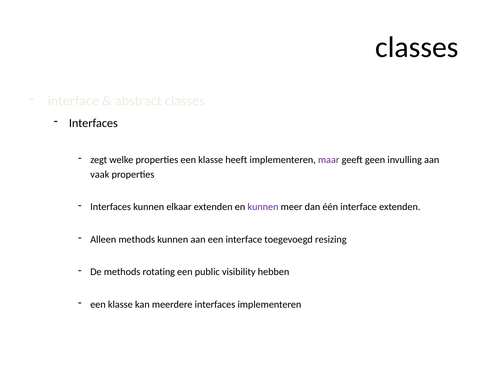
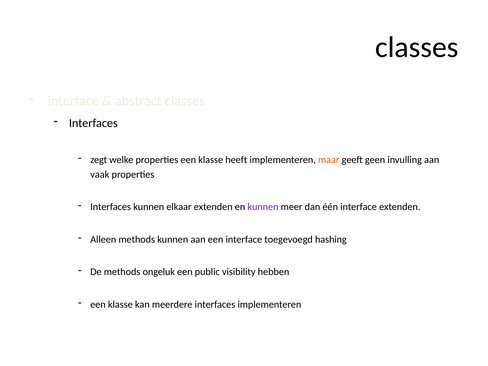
maar colour: purple -> orange (329, 160)
resizing: resizing -> hashing (331, 239)
rotating: rotating -> ongeluk (159, 272)
